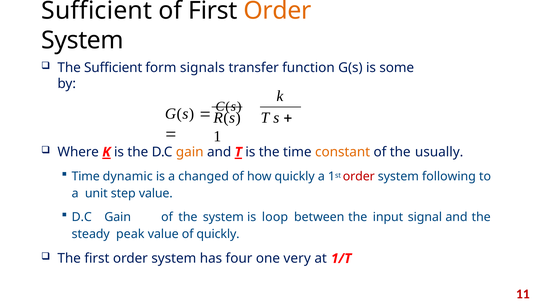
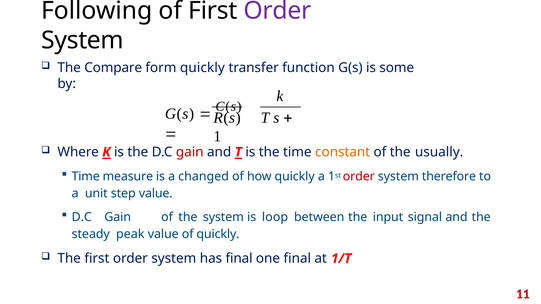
Sufficient: Sufficient -> Following (97, 11)
Order colour: orange -> purple (277, 11)
The Sufficient: Sufficient -> Compare (113, 68)
form signals: signals -> quickly (202, 68)
gain colour: orange -> red (190, 152)
dynamic: dynamic -> measure (128, 177)
following: following -> therefore (449, 177)
has four: four -> final (239, 259)
one very: very -> final (297, 259)
